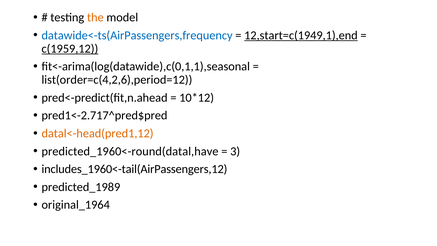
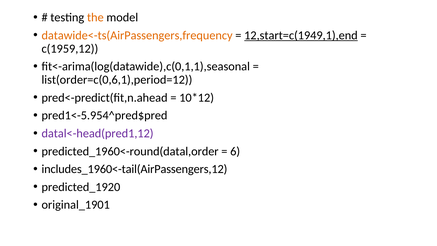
datawide<-ts(AirPassengers,frequency colour: blue -> orange (137, 35)
c(1959,12 underline: present -> none (70, 49)
list(order=c(4,2,6),period=12: list(order=c(4,2,6),period=12 -> list(order=c(0,6,1),period=12 (117, 80)
pred1<-2.717^pred$pred: pred1<-2.717^pred$pred -> pred1<-5.954^pred$pred (104, 115)
datal<-head(pred1,12 colour: orange -> purple (98, 133)
predicted_1960<-round(datal,have: predicted_1960<-round(datal,have -> predicted_1960<-round(datal,order (130, 151)
3: 3 -> 6 (235, 151)
predicted_1989: predicted_1989 -> predicted_1920 (81, 187)
original_1964: original_1964 -> original_1901 (76, 205)
